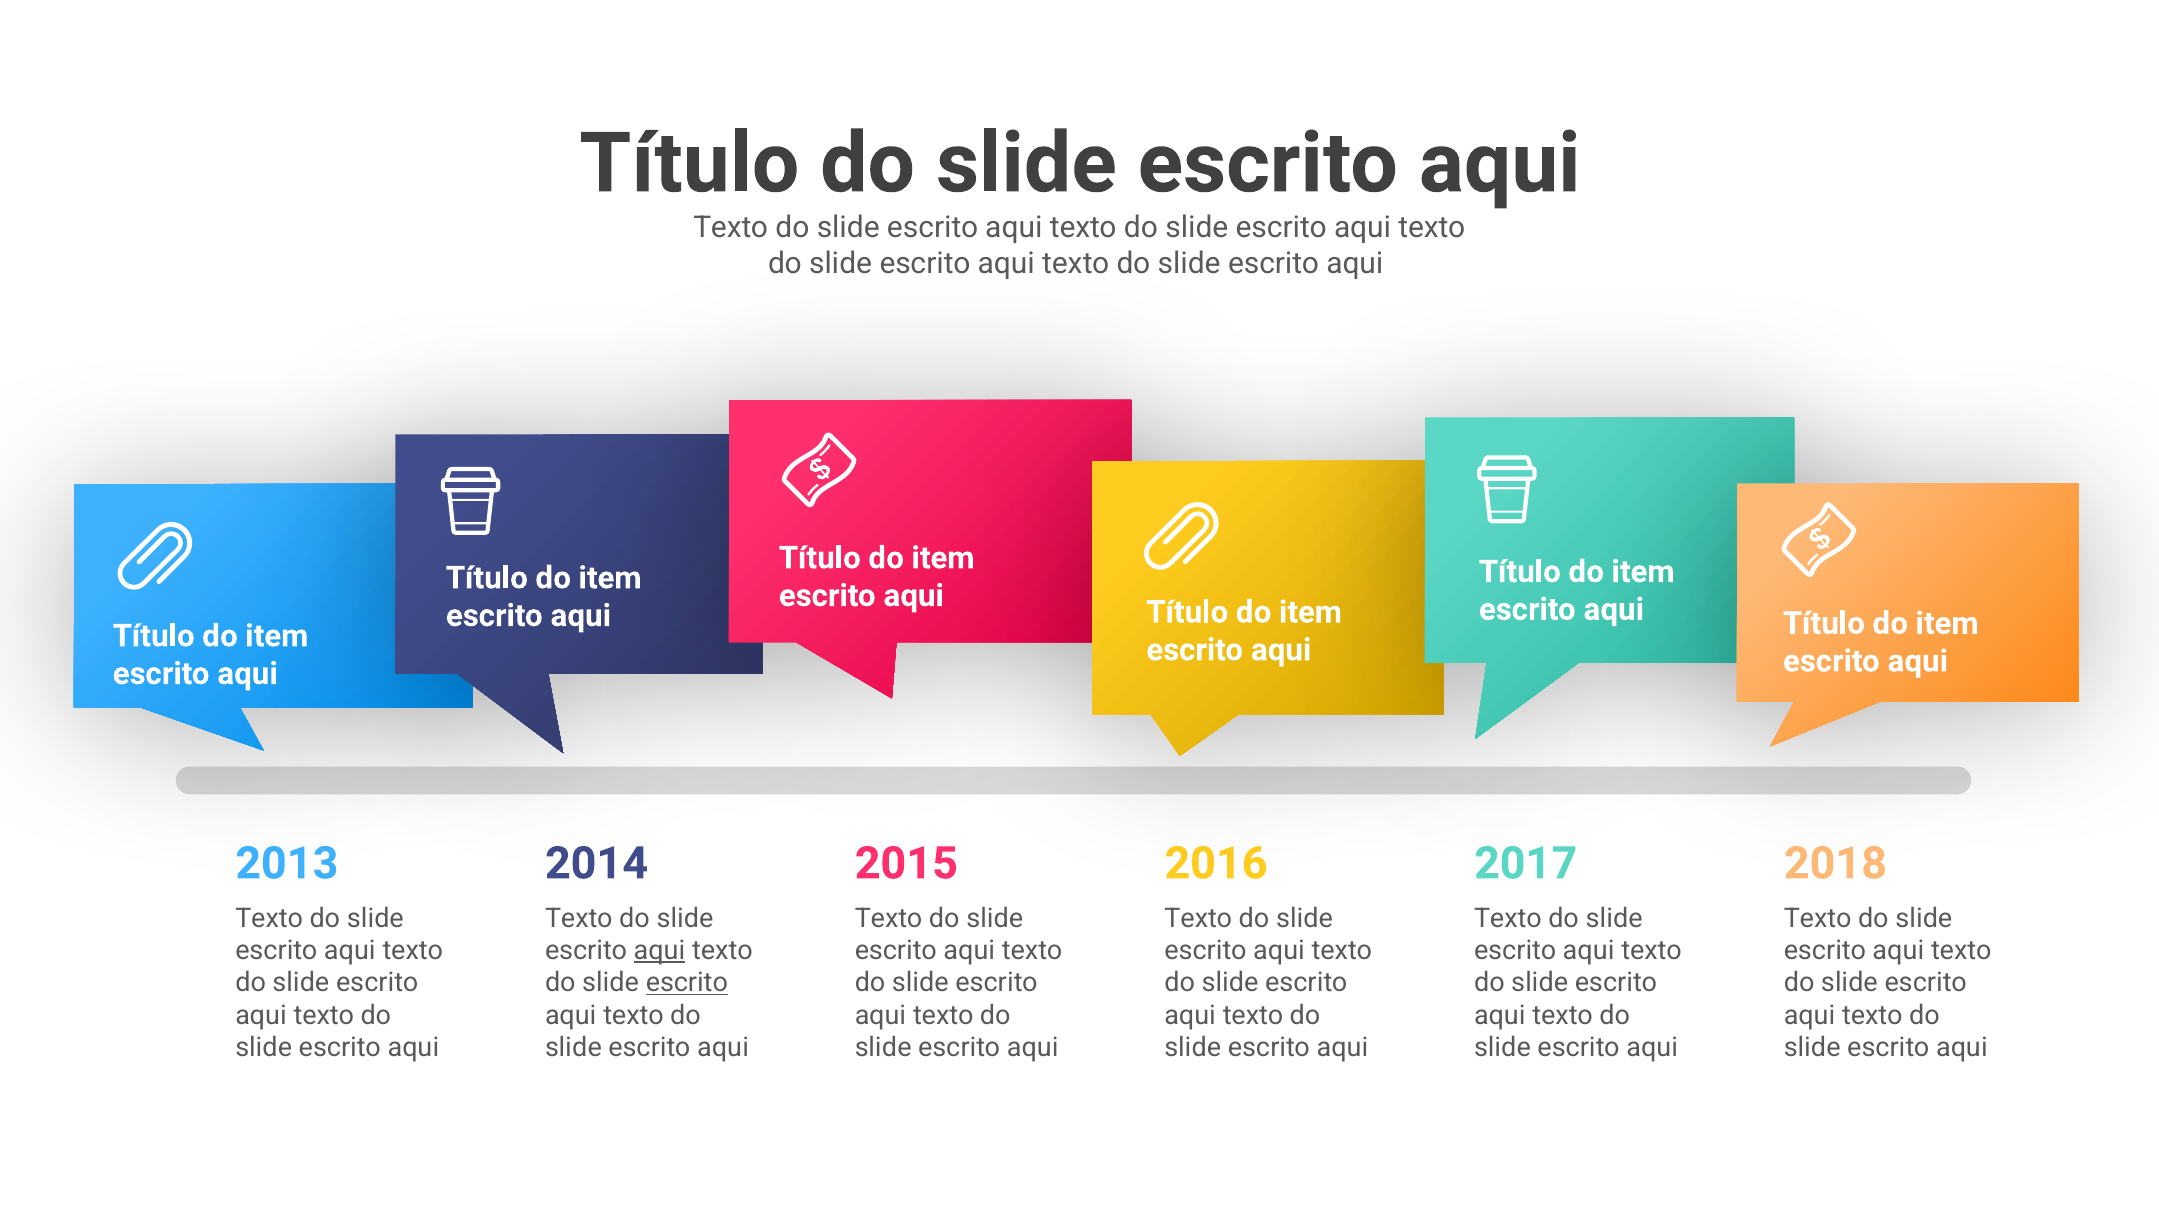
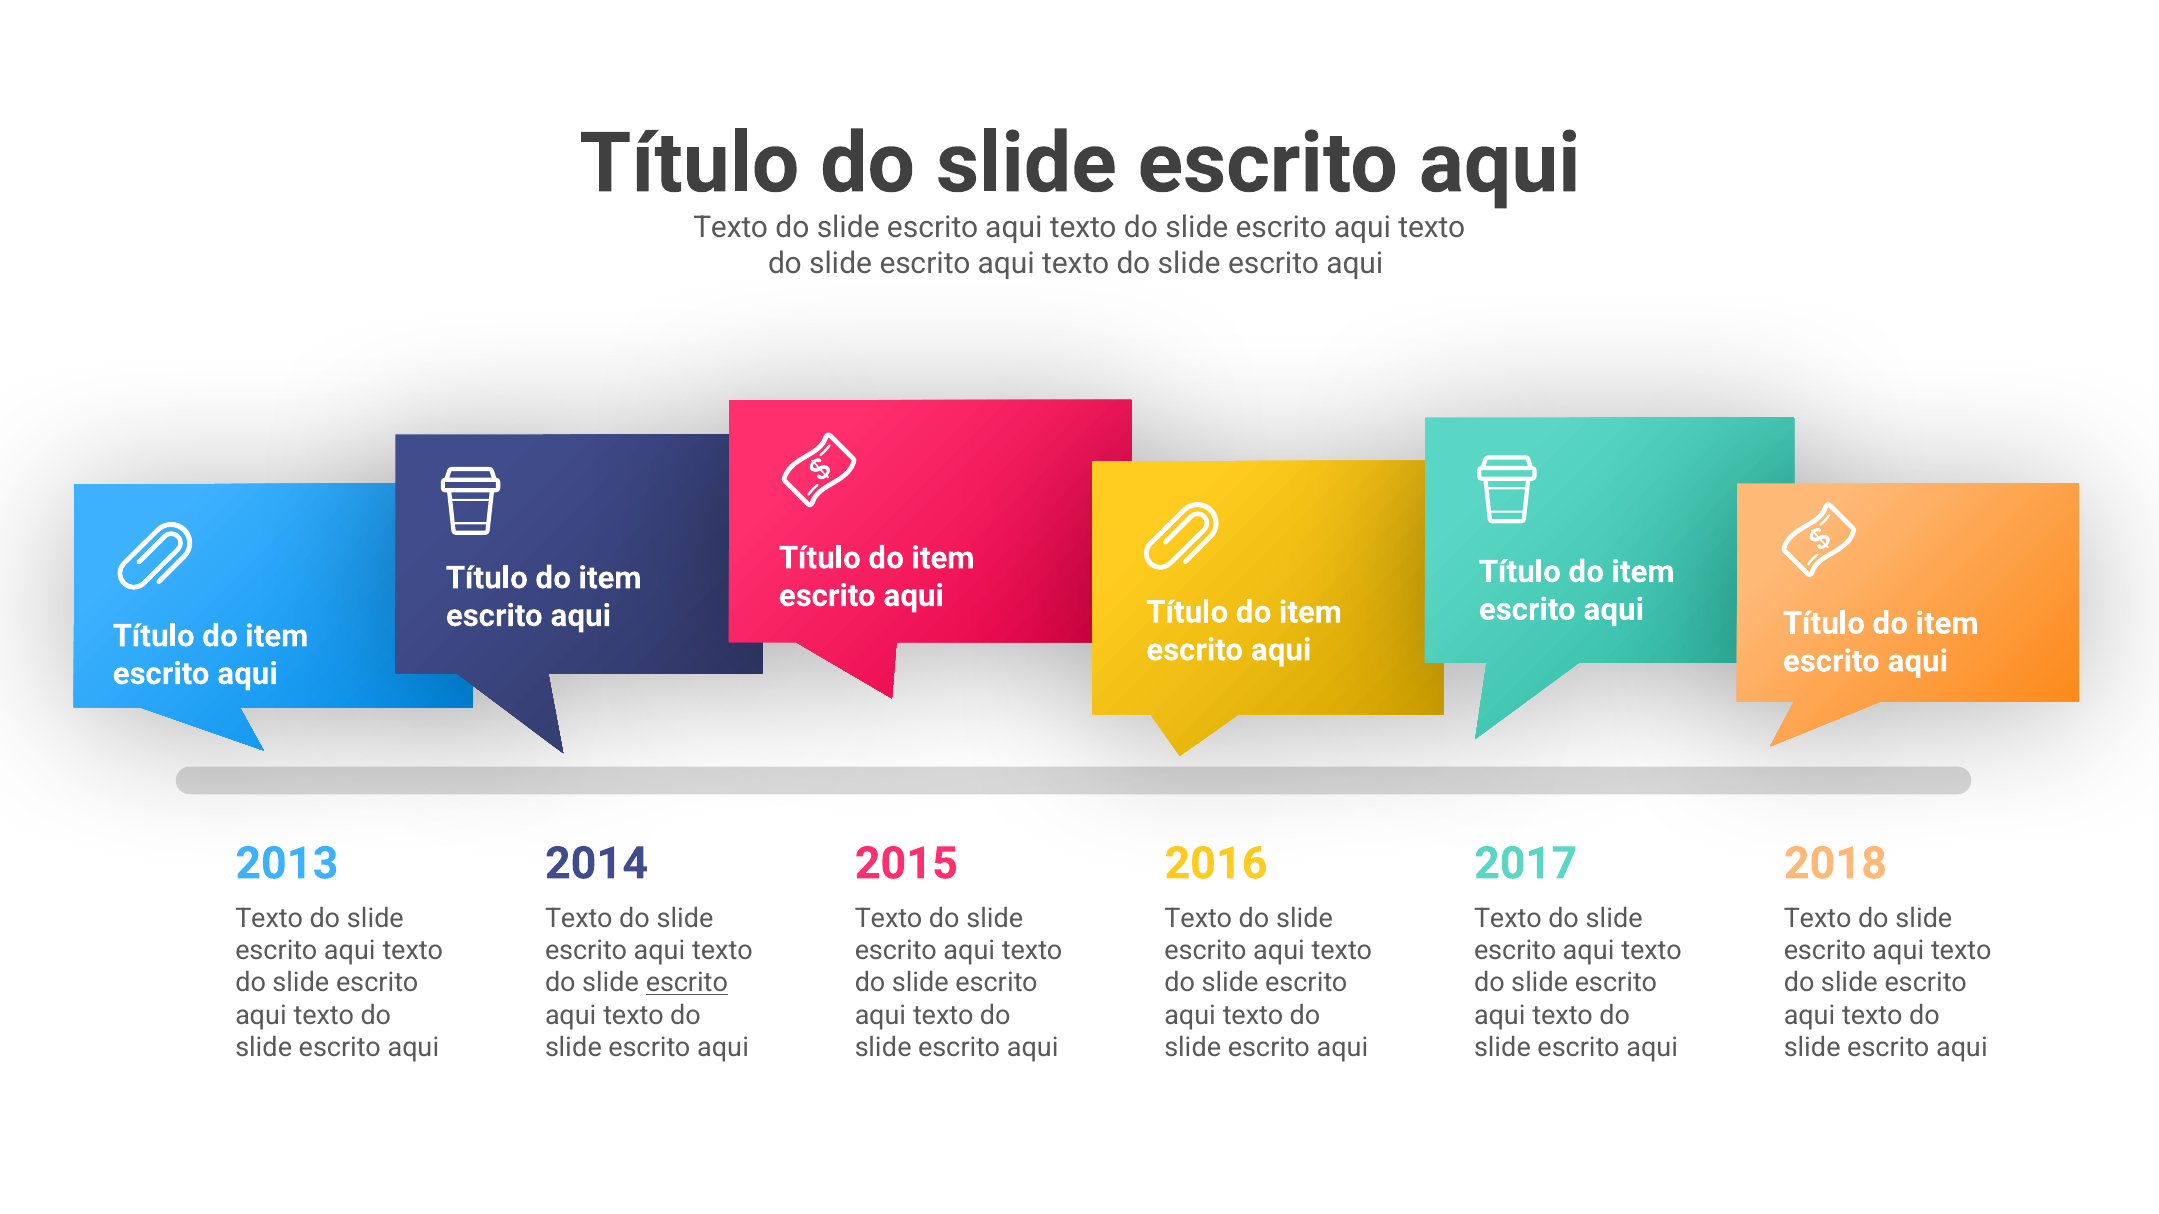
aqui underline: present -> none (659, 951)
